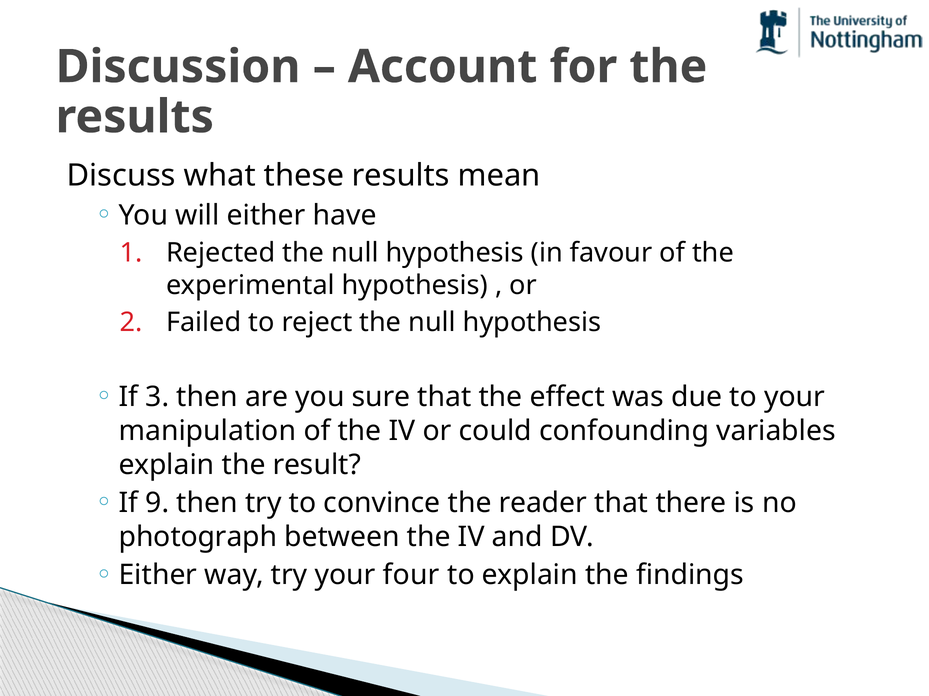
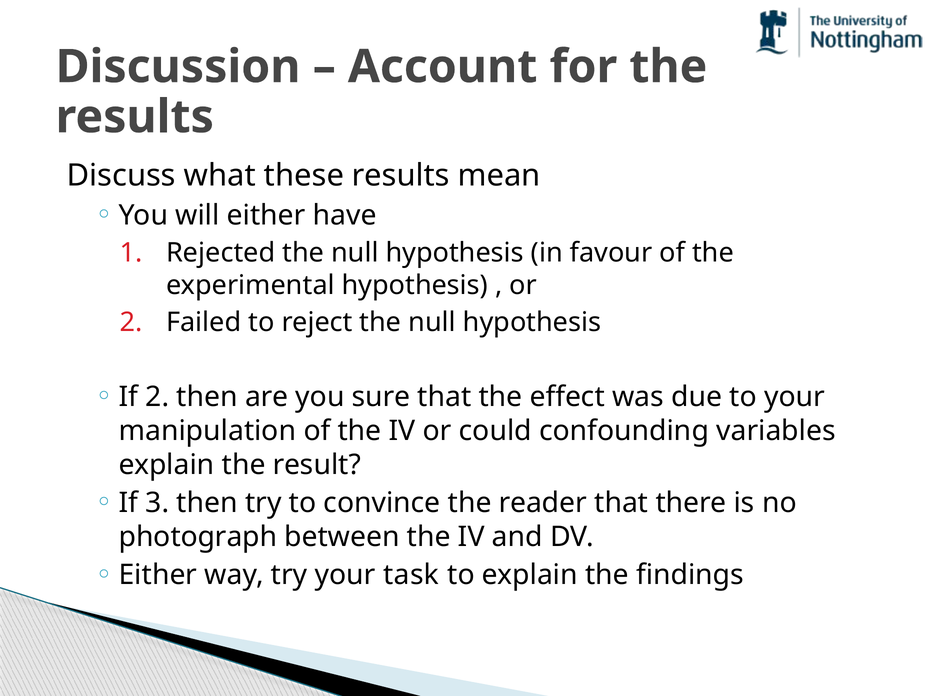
If 3: 3 -> 2 (157, 397)
9: 9 -> 3 (157, 503)
four: four -> task (411, 576)
